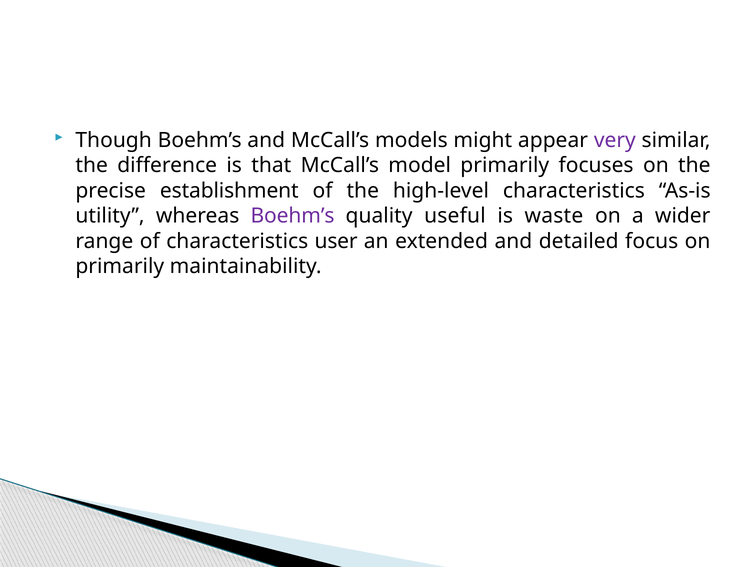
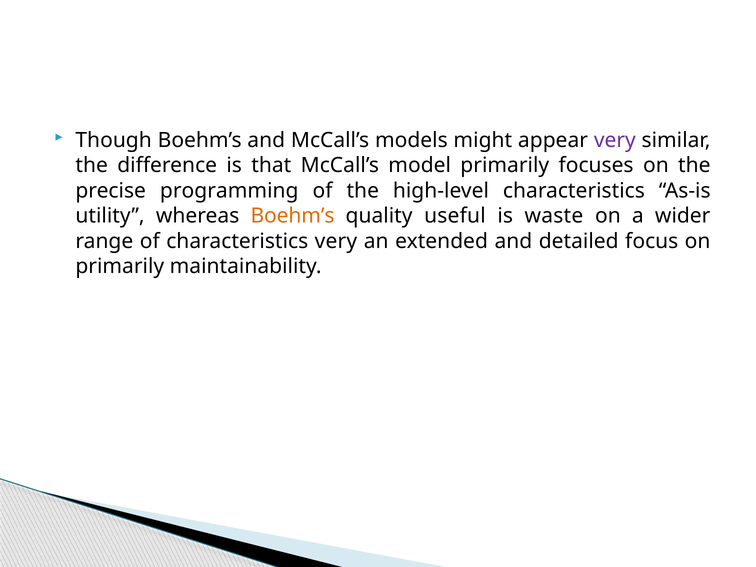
establishment: establishment -> programming (229, 191)
Boehm’s colour: purple -> orange (293, 216)
characteristics user: user -> very (336, 241)
